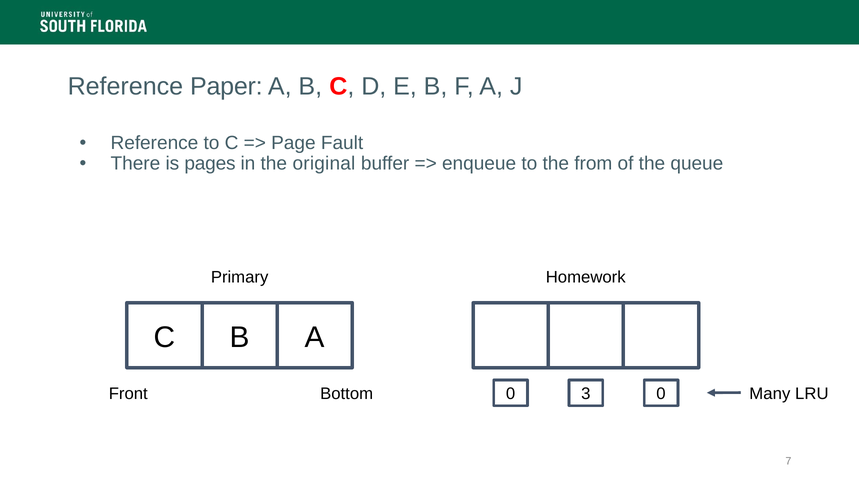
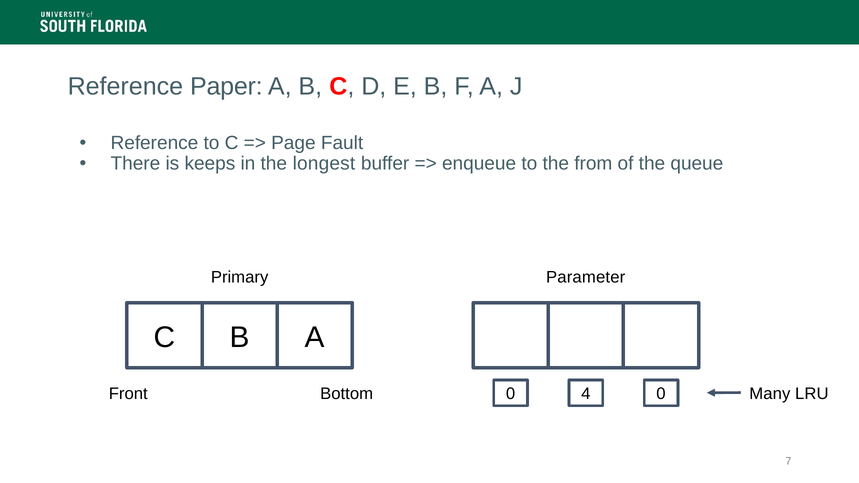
pages: pages -> keeps (210, 164)
original: original -> longest (324, 164)
Homework: Homework -> Parameter (586, 278)
3: 3 -> 4 (586, 394)
